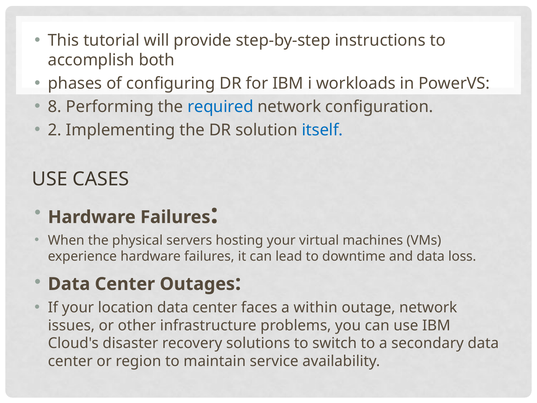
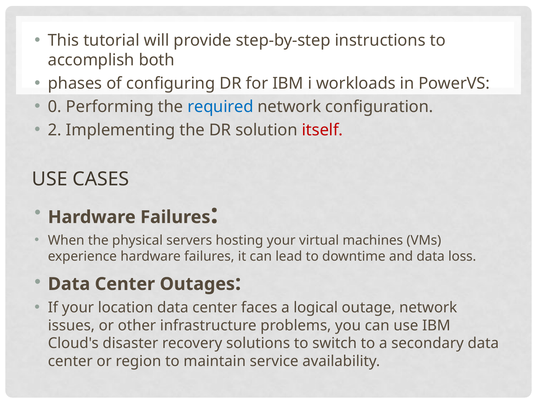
8: 8 -> 0 (55, 107)
itself colour: blue -> red (322, 130)
within: within -> logical (316, 307)
